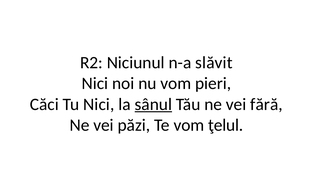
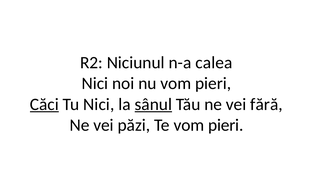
slăvit: slăvit -> calea (214, 63)
Căci underline: none -> present (44, 104)
Te vom ţelul: ţelul -> pieri (226, 125)
